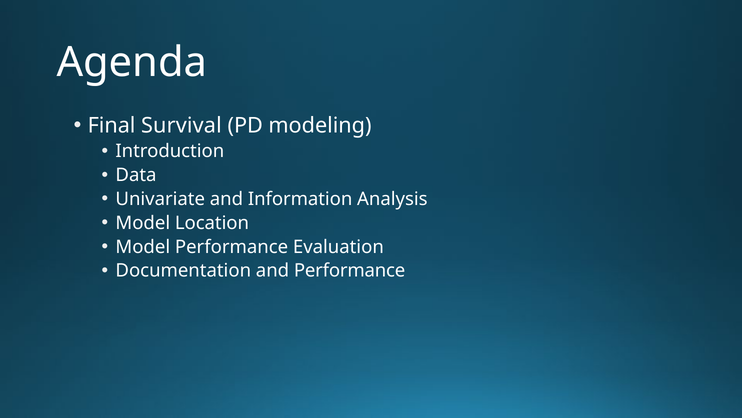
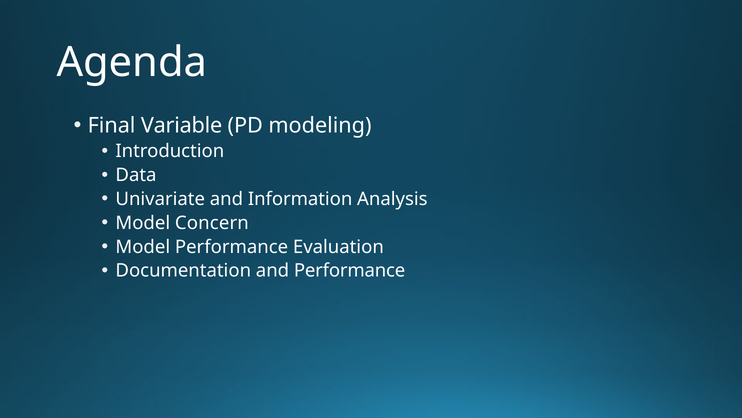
Survival: Survival -> Variable (182, 125)
Location: Location -> Concern (212, 223)
